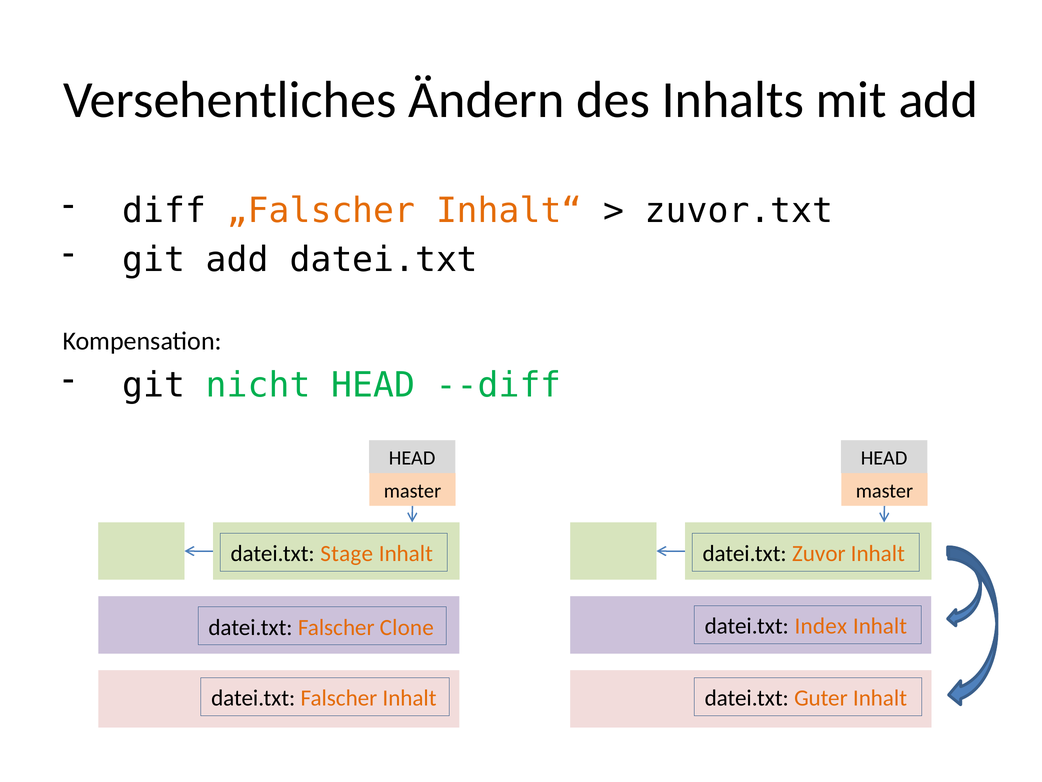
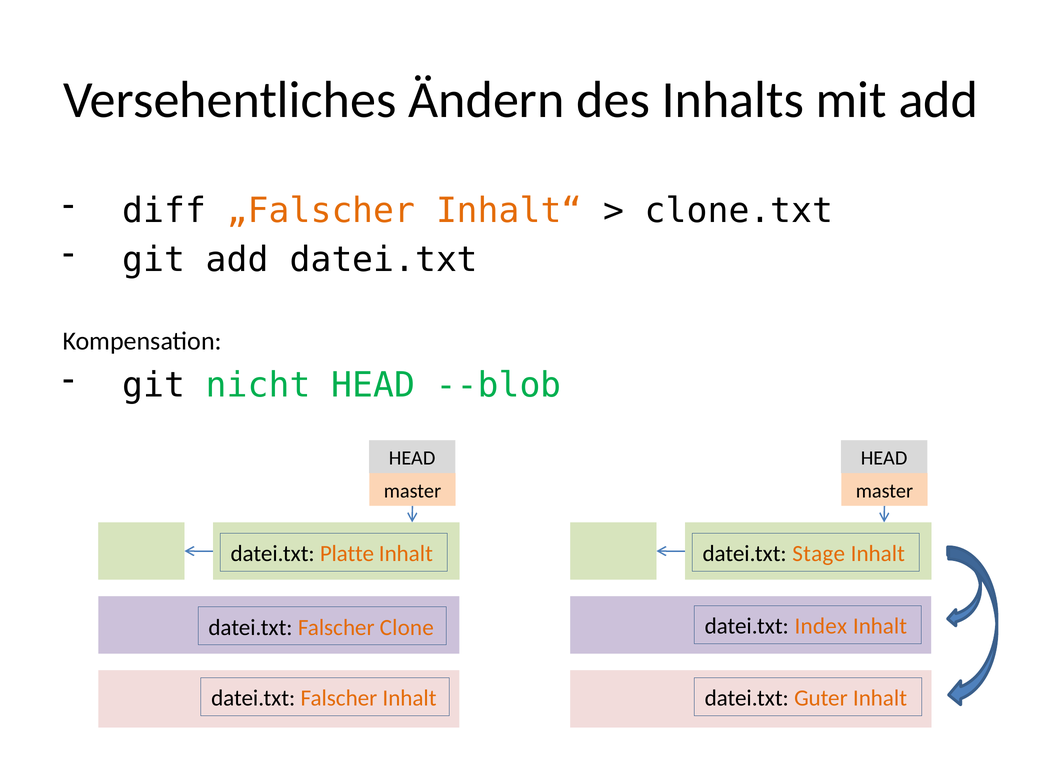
zuvor.txt: zuvor.txt -> clone.txt (739, 211)
--diff: --diff -> --blob (499, 385)
Stage: Stage -> Platte (347, 553)
Zuvor: Zuvor -> Stage (819, 553)
